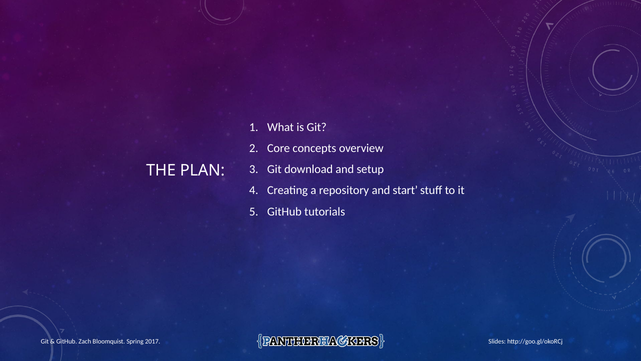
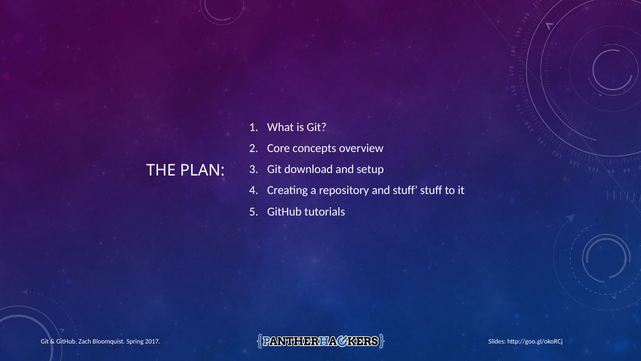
and start: start -> stuff (405, 190)
